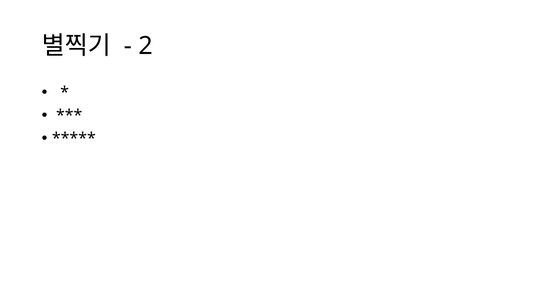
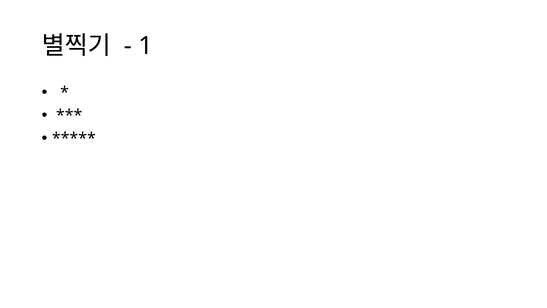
2: 2 -> 1 (146, 46)
